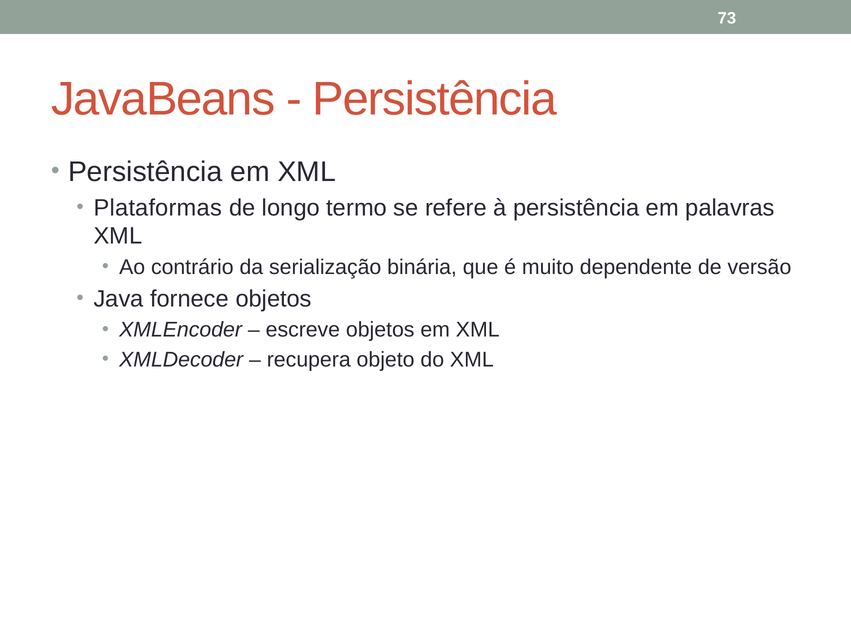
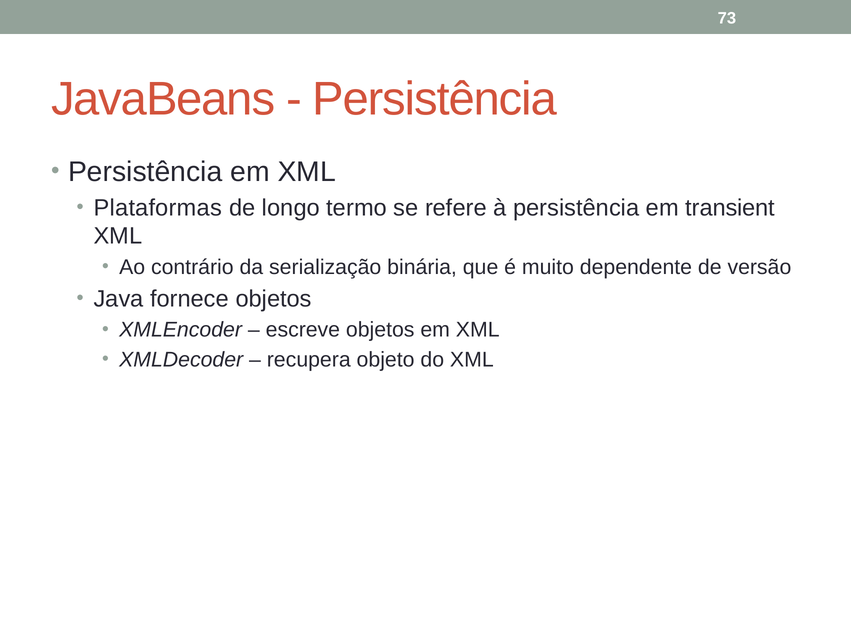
palavras: palavras -> transient (730, 208)
